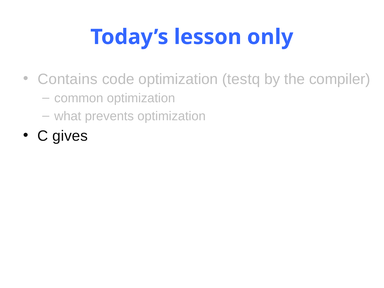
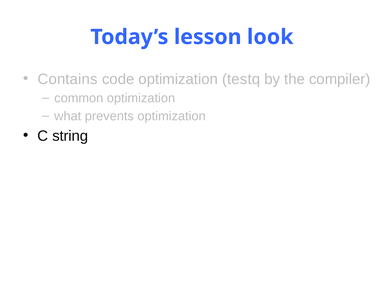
only: only -> look (270, 37)
gives: gives -> string (70, 136)
